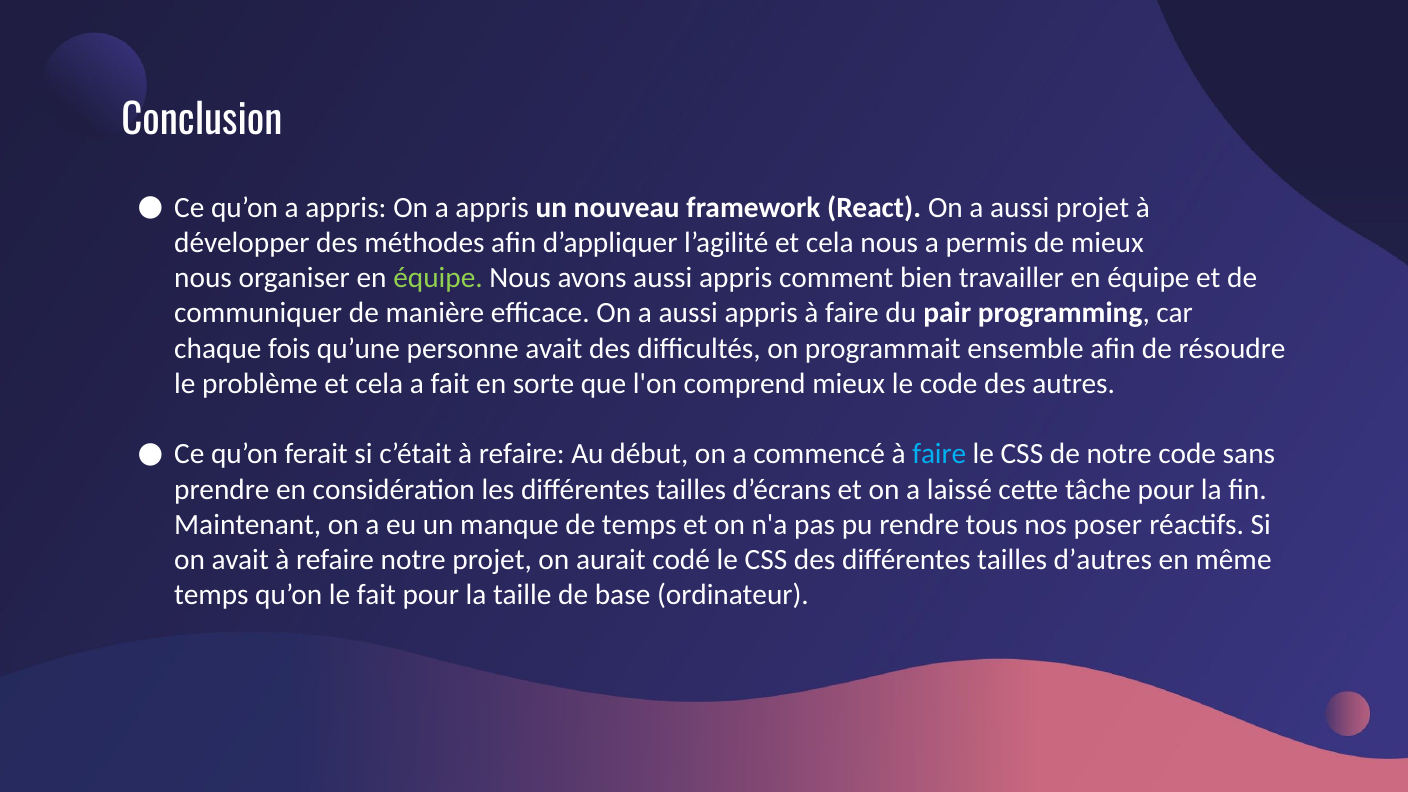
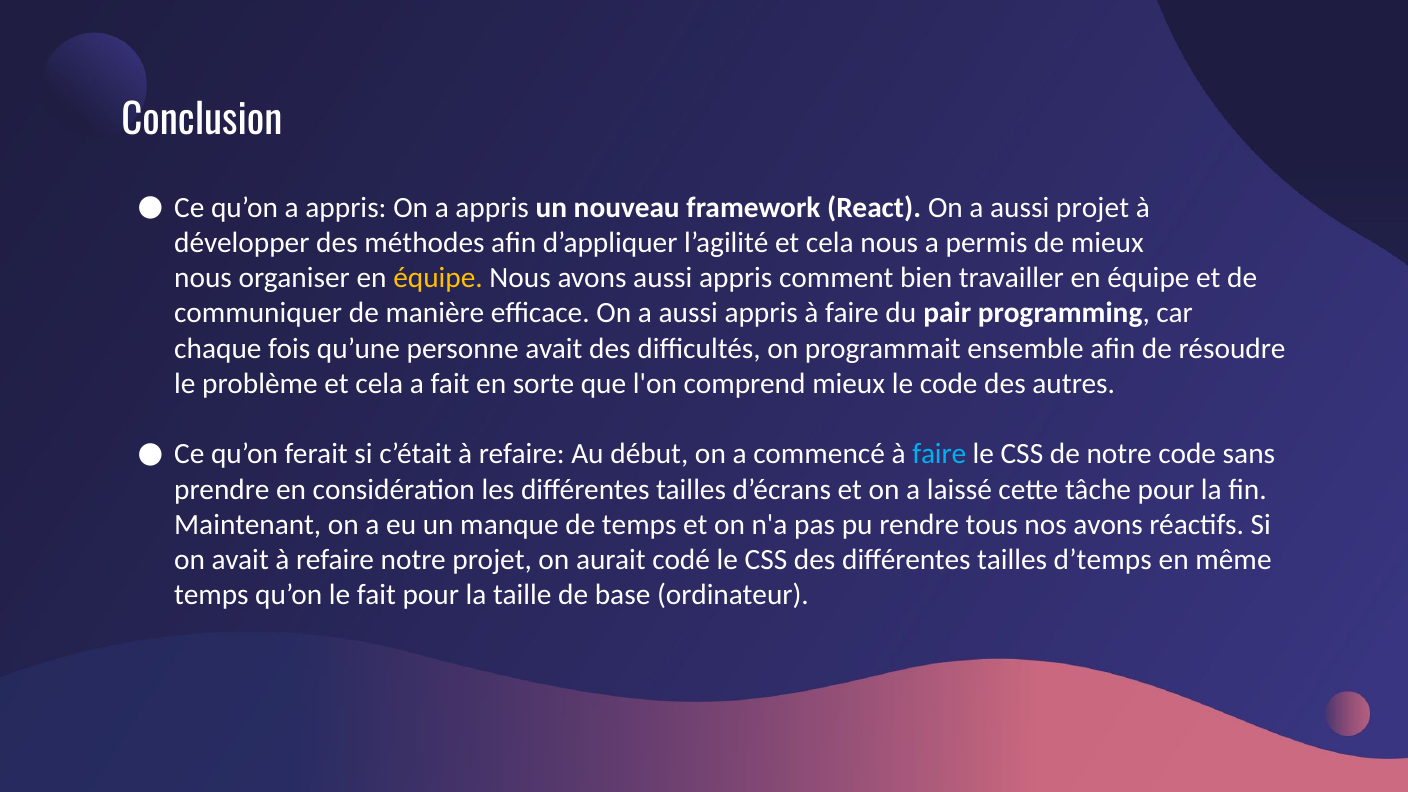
équipe colour: light green -> yellow (438, 278)
nos poser: poser -> avons (1108, 525)
d’autres: d’autres -> d’temps (1103, 560)
